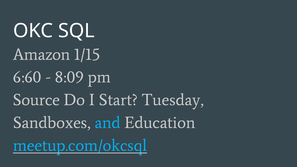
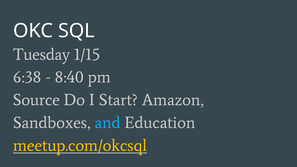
Amazon: Amazon -> Tuesday (42, 54)
6:60: 6:60 -> 6:38 (27, 77)
8:09: 8:09 -> 8:40 (69, 77)
Tuesday: Tuesday -> Amazon (173, 100)
meetup.com/okcsql colour: light blue -> yellow (80, 145)
